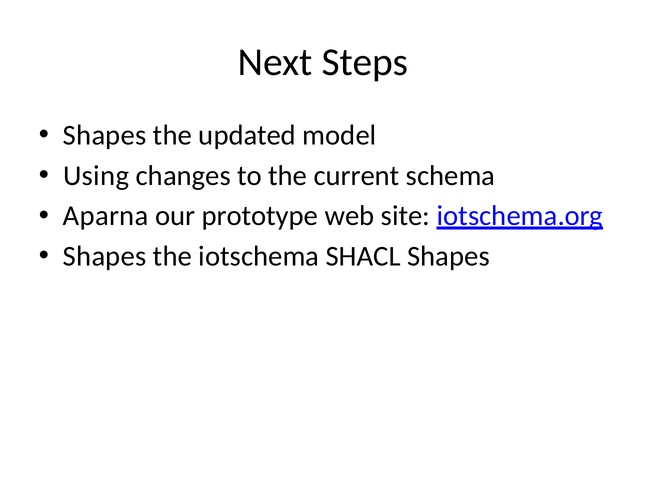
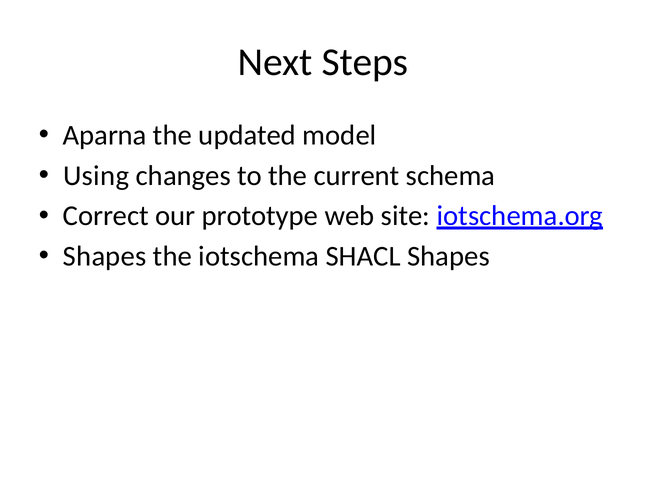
Shapes: Shapes -> Aparna (105, 136)
Aparna: Aparna -> Correct (106, 216)
